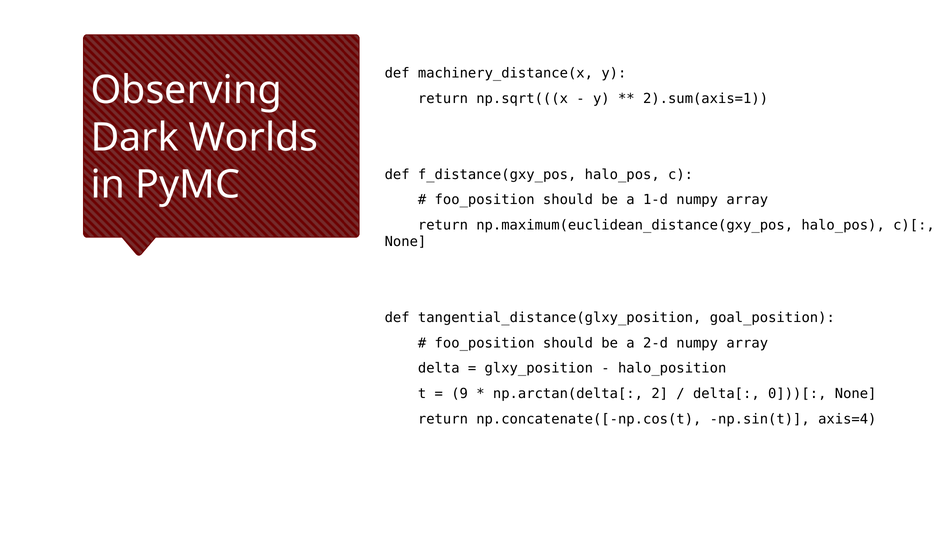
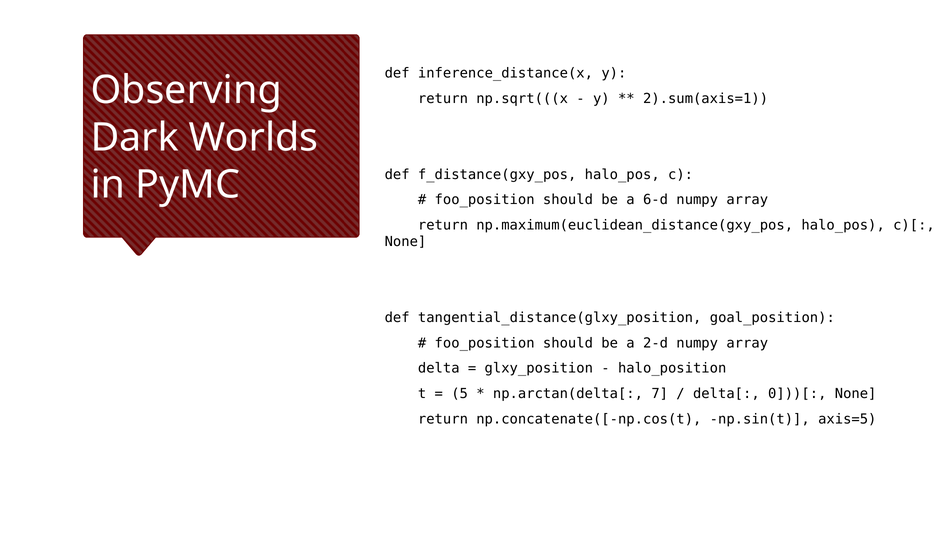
machinery_distance(x: machinery_distance(x -> inference_distance(x (505, 73)
1-d: 1-d -> 6-d (655, 200)
9: 9 -> 5 (460, 394)
2: 2 -> 7 (660, 394)
axis=4: axis=4 -> axis=5 (847, 419)
